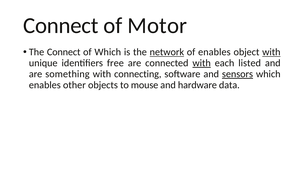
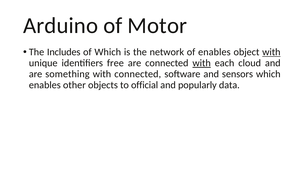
Connect: Connect -> Arduino (61, 25)
The Connect: Connect -> Includes (64, 52)
network underline: present -> none (167, 52)
listed: listed -> cloud (250, 63)
with connecting: connecting -> connected (138, 74)
sensors underline: present -> none (237, 74)
mouse: mouse -> official (145, 85)
hardware: hardware -> popularly (197, 85)
